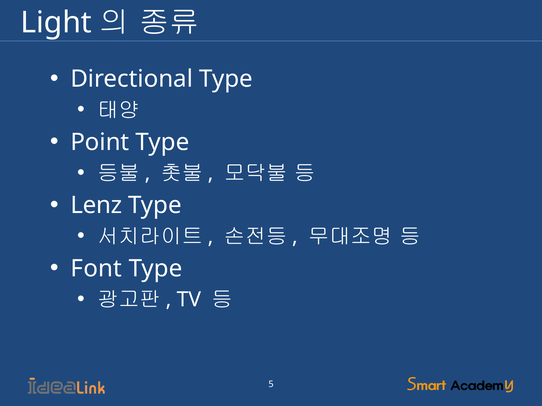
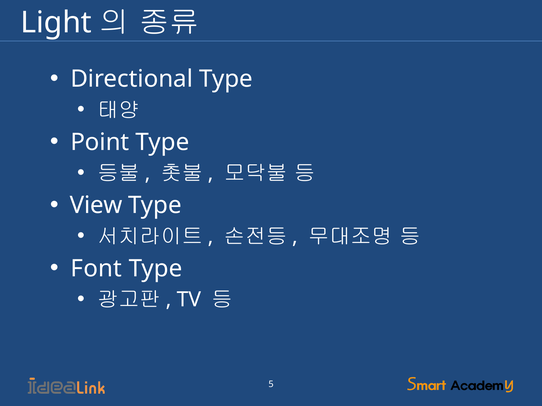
Lenz: Lenz -> View (96, 206)
